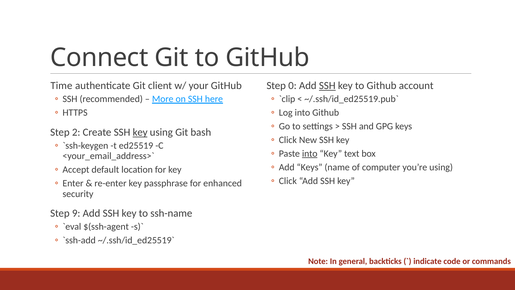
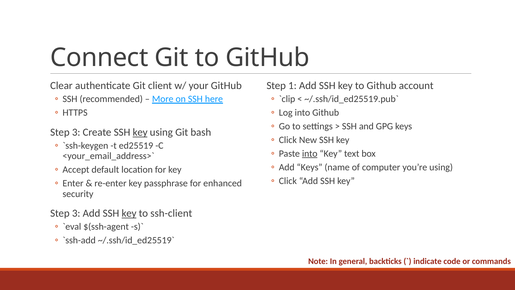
Time: Time -> Clear (61, 86)
0: 0 -> 1 (292, 86)
SSH underline: present -> none (327, 86)
2: 2 -> 3 (76, 132)
9: 9 -> 3 (76, 213)
key underline: none -> present (129, 213)
ssh-name: ssh-name -> ssh-client (171, 213)
